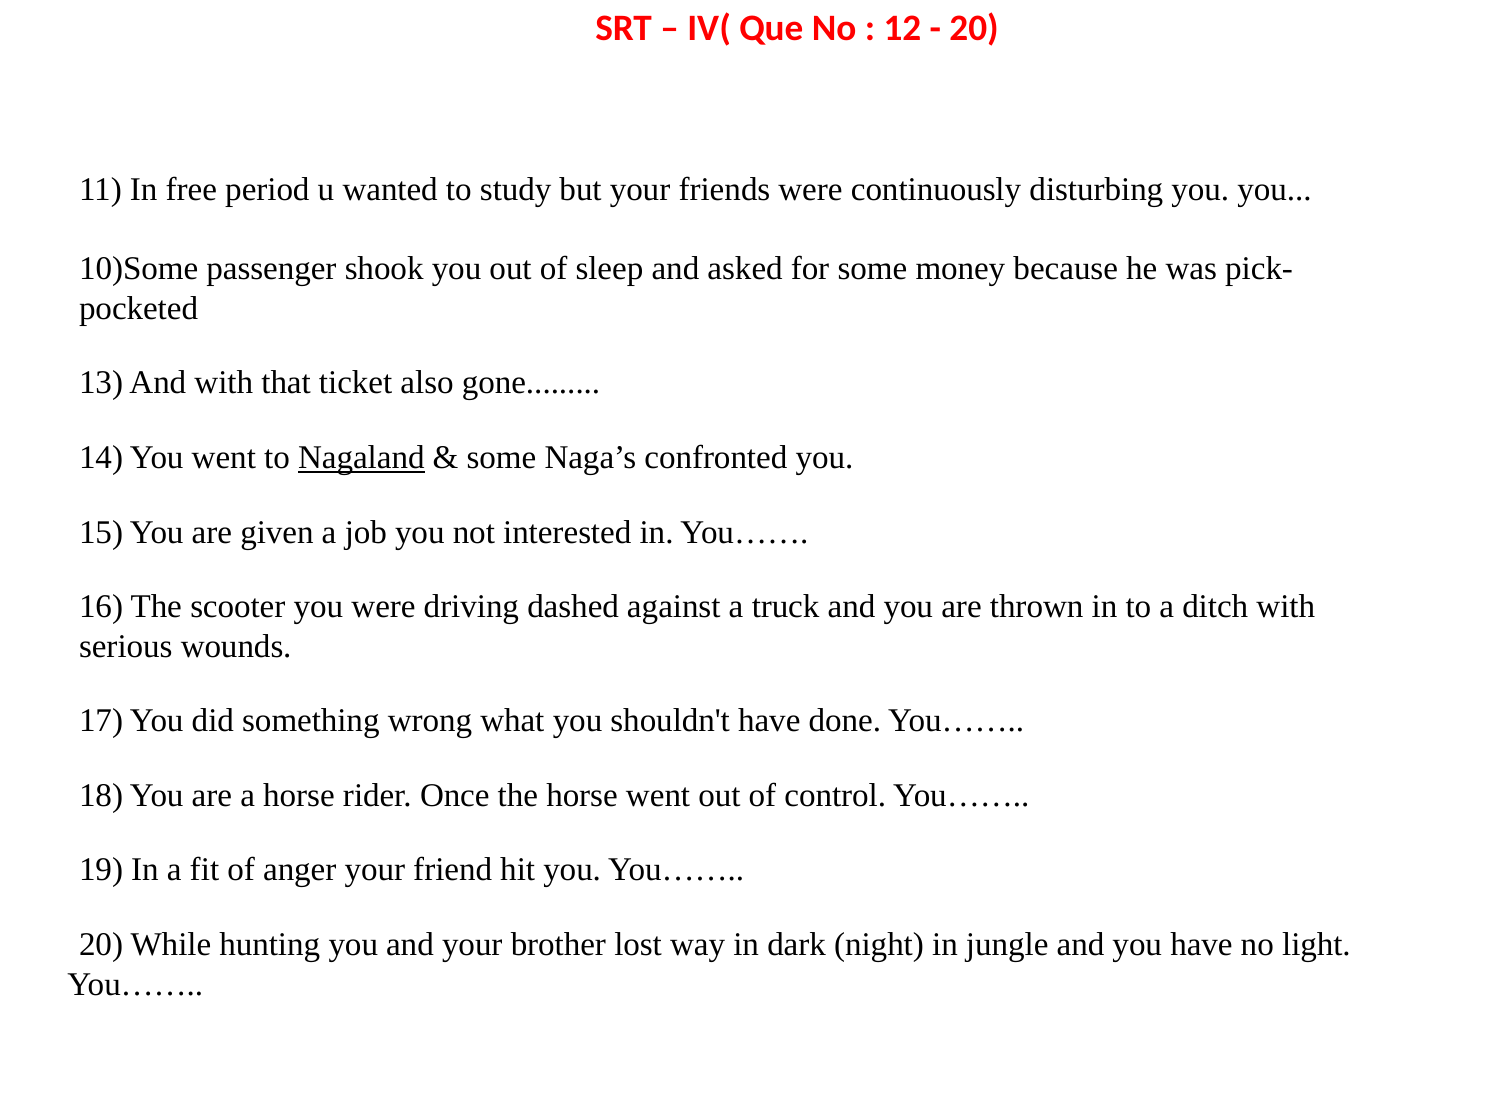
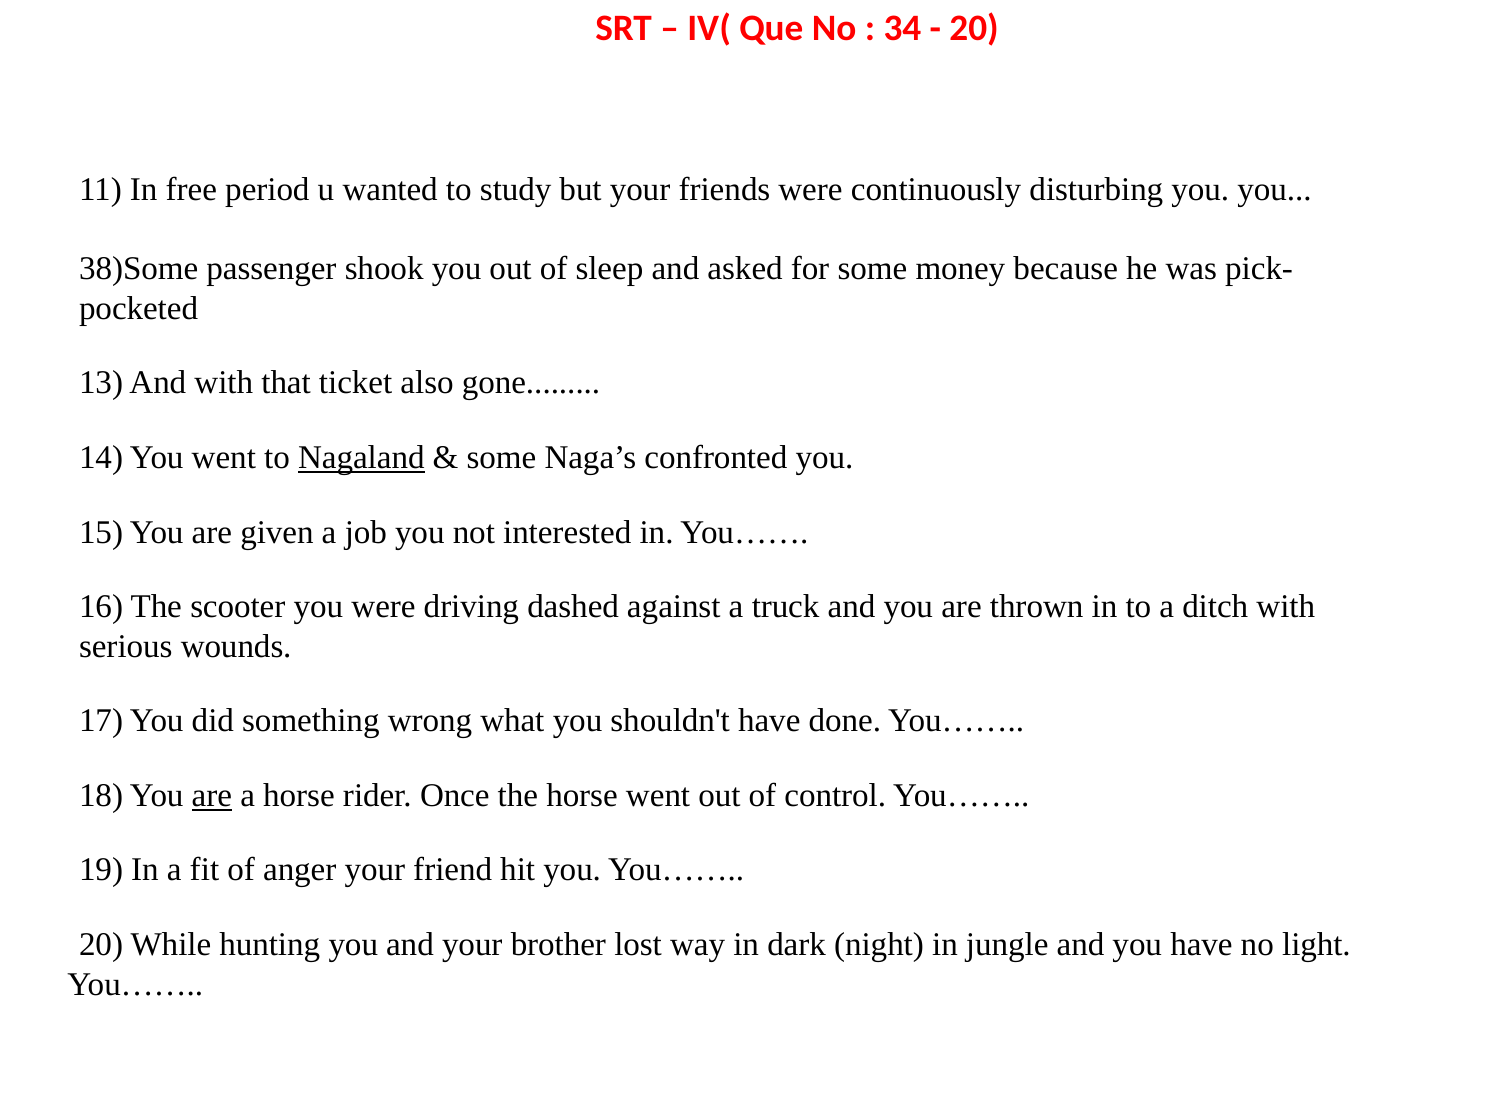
12: 12 -> 34 (902, 28)
10)Some: 10)Some -> 38)Some (139, 269)
are underline: none -> present (212, 796)
